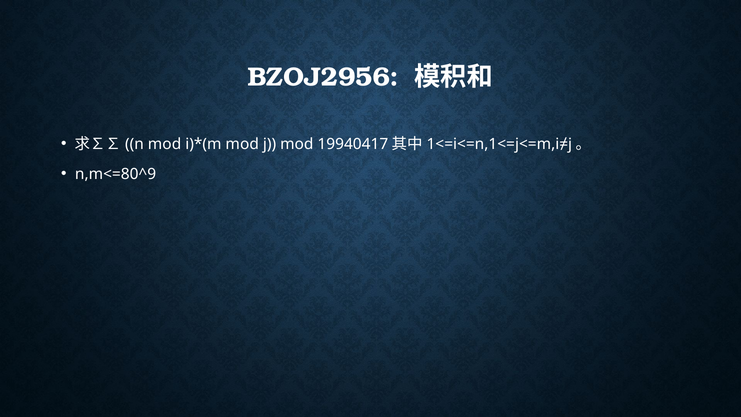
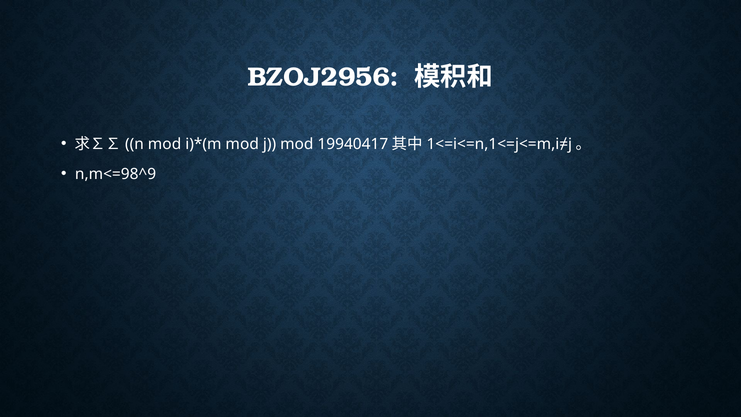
n,m<=80^9: n,m<=80^9 -> n,m<=98^9 (116, 174)
